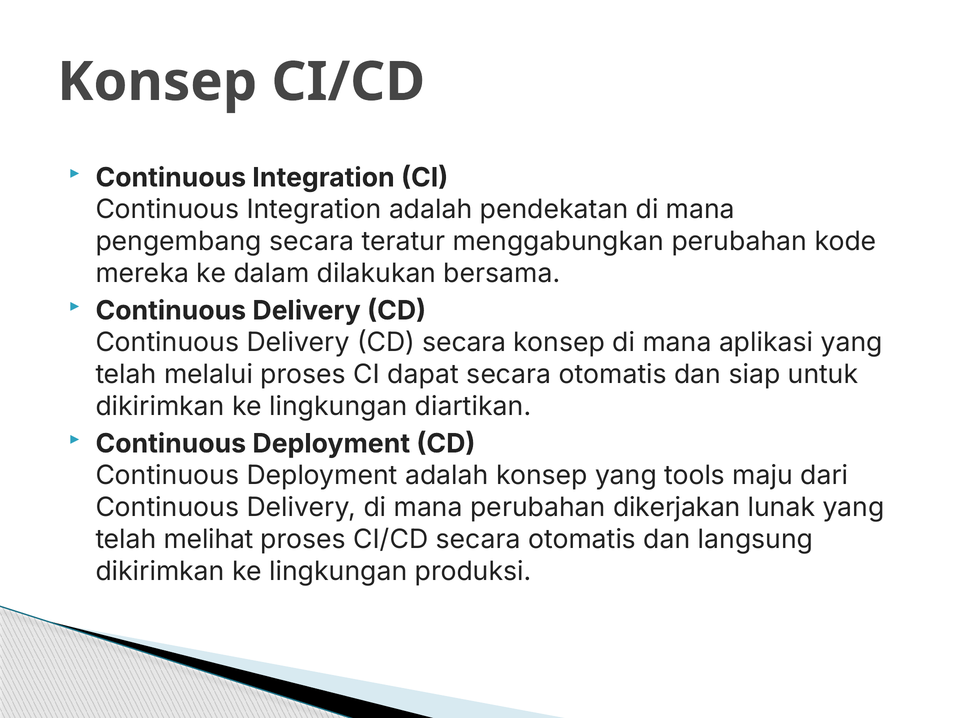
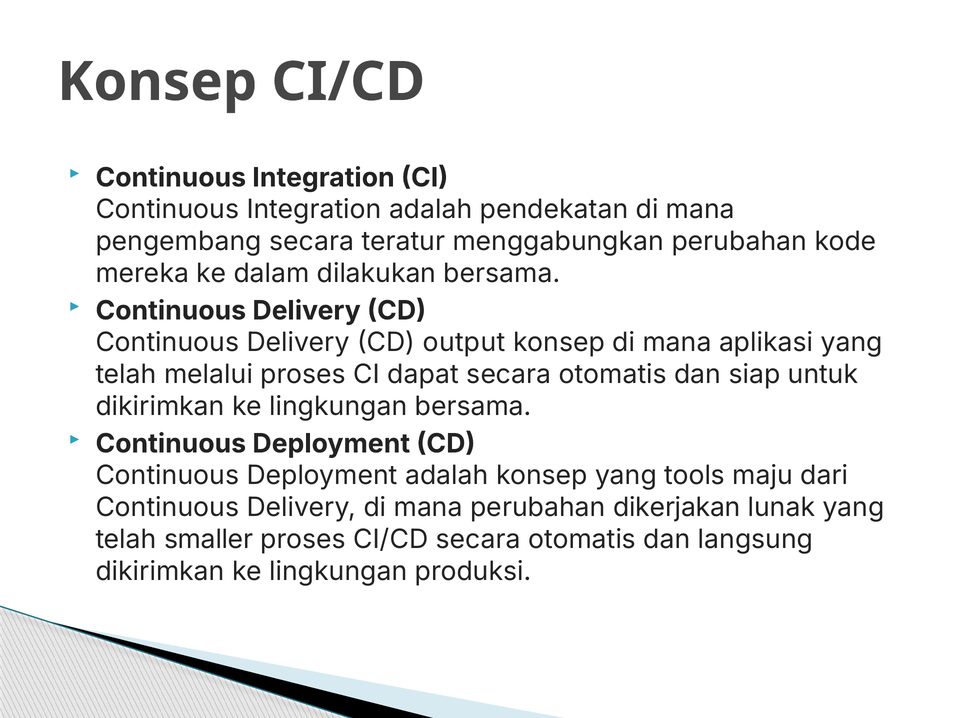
CD secara: secara -> output (464, 342)
lingkungan diartikan: diartikan -> bersama (473, 406)
melihat: melihat -> smaller (209, 539)
